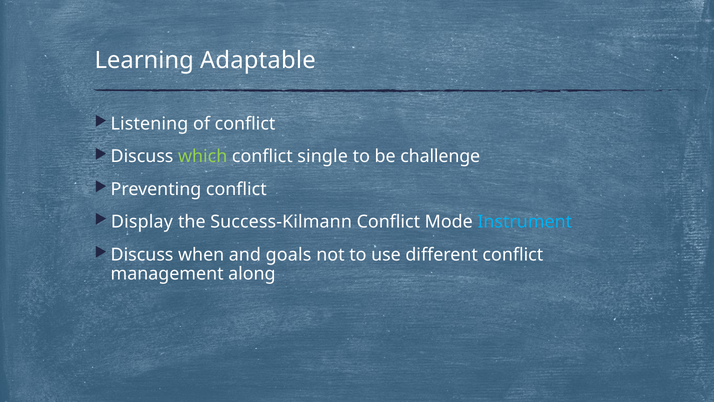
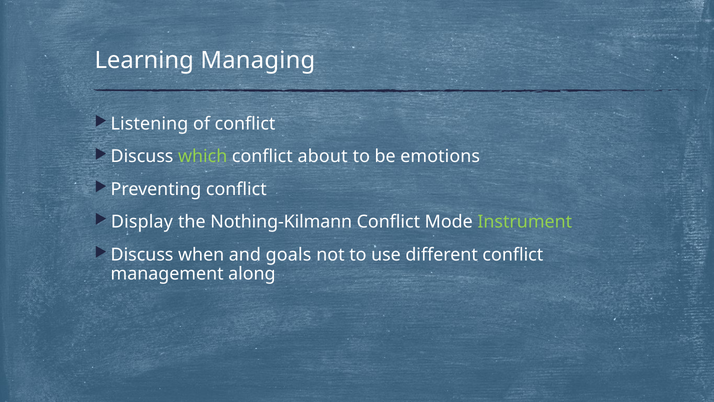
Adaptable: Adaptable -> Managing (258, 60)
single: single -> about (323, 156)
challenge: challenge -> emotions (440, 156)
Success-Kilmann: Success-Kilmann -> Nothing-Kilmann (281, 222)
Instrument colour: light blue -> light green (525, 222)
